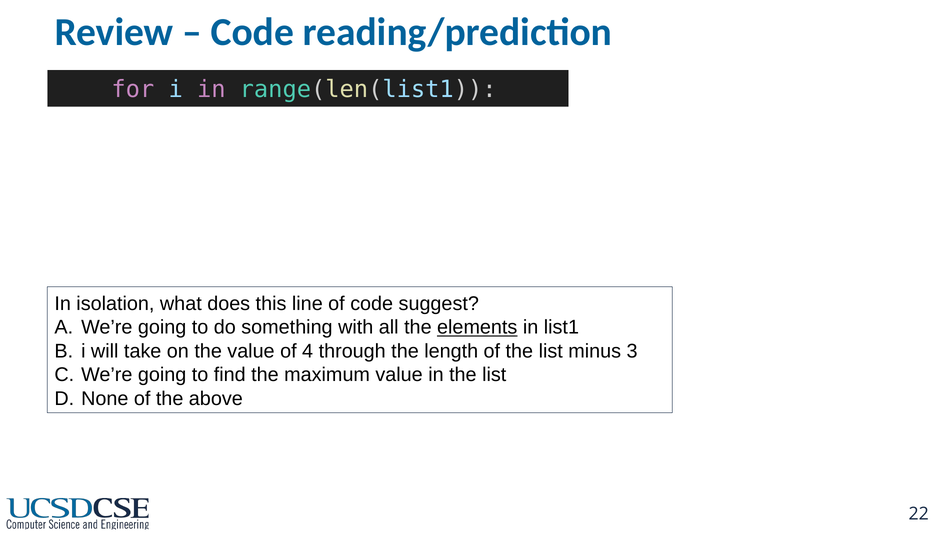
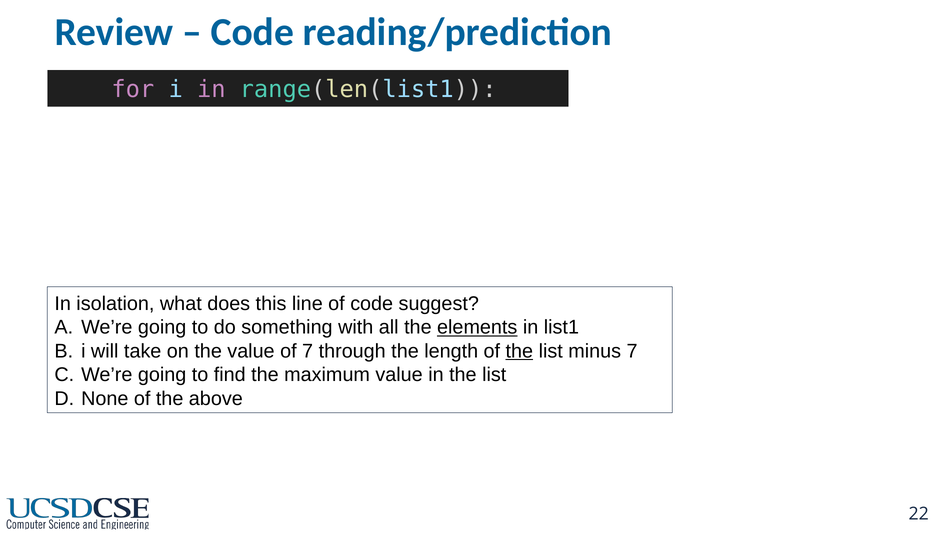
of 4: 4 -> 7 (308, 351)
the underline: none -> present (519, 351)
minus 3: 3 -> 7 (632, 351)
